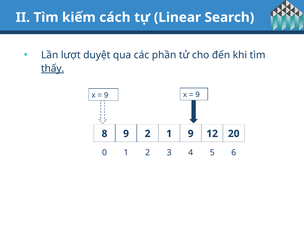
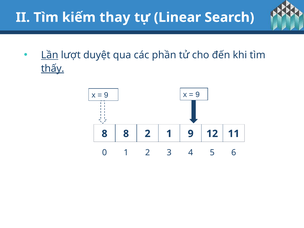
cách: cách -> thay (115, 17)
Lần underline: none -> present (50, 55)
8 9: 9 -> 8 (126, 134)
20: 20 -> 11 (234, 134)
